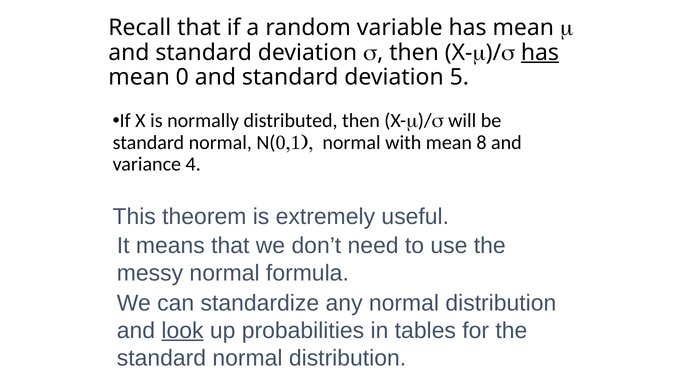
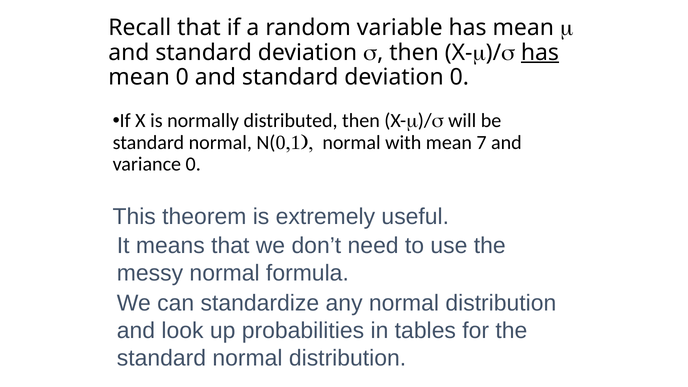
deviation 5: 5 -> 0 (459, 77)
8: 8 -> 7 (482, 142)
variance 4: 4 -> 0 (193, 164)
look underline: present -> none (182, 331)
